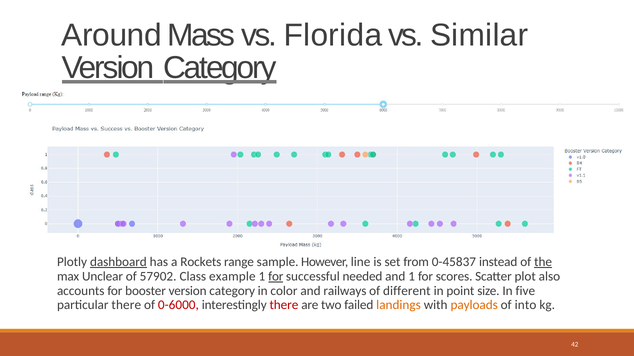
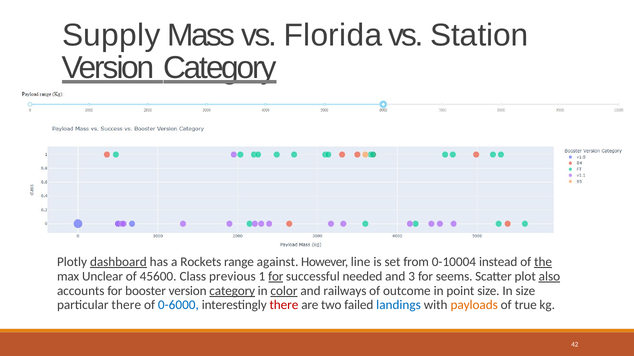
Around: Around -> Supply (111, 36)
Similar: Similar -> Station (479, 36)
sample: sample -> against (278, 262)
0-45837: 0-45837 -> 0-10004 (454, 262)
57902: 57902 -> 45600 (158, 277)
example: example -> previous (232, 277)
and 1: 1 -> 3 (412, 277)
scores: scores -> seems (454, 277)
also underline: none -> present (549, 277)
category underline: none -> present (232, 291)
color underline: none -> present (284, 291)
different: different -> outcome (407, 291)
In five: five -> size (525, 291)
0-6000 colour: red -> blue (178, 306)
landings colour: orange -> blue (399, 306)
into: into -> true (526, 306)
